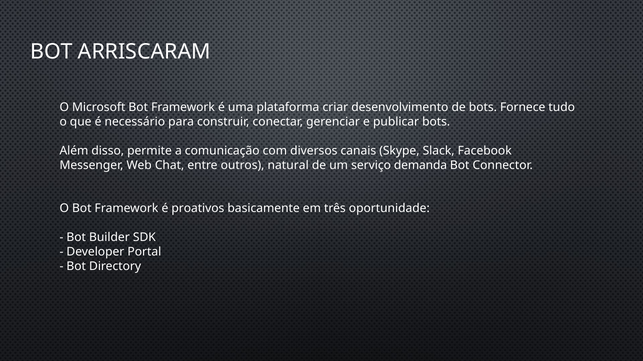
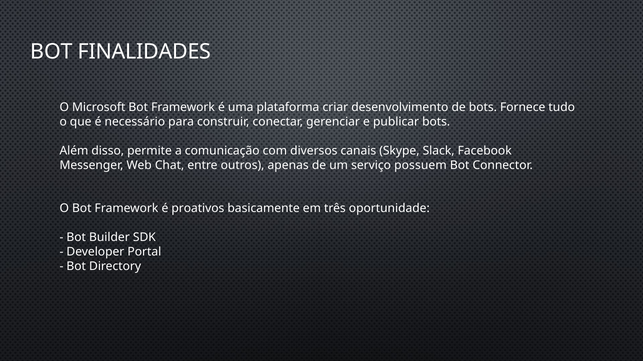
ARRISCARAM: ARRISCARAM -> FINALIDADES (144, 52)
natural: natural -> apenas (288, 166)
demanda: demanda -> possuem (420, 166)
